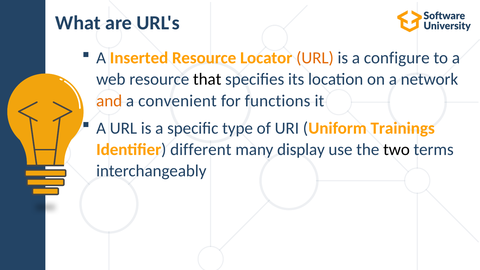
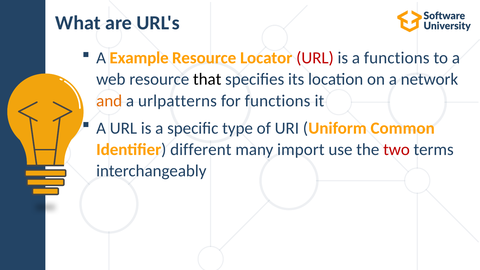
Inserted: Inserted -> Example (139, 58)
URL colour: orange -> red (315, 58)
a configure: configure -> functions (397, 58)
convenient: convenient -> urlpatterns (177, 101)
Trainings: Trainings -> Common (403, 128)
display: display -> import (301, 150)
two colour: black -> red (397, 150)
